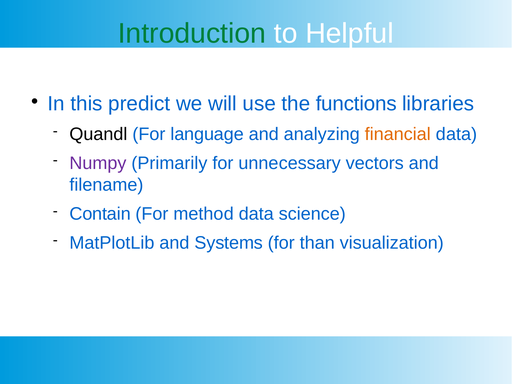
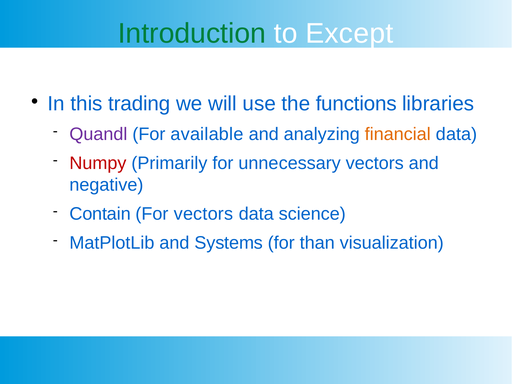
Helpful: Helpful -> Except (349, 33)
predict: predict -> trading (139, 104)
Quandl colour: black -> purple (99, 134)
language: language -> available (207, 134)
Numpy colour: purple -> red (98, 163)
filename: filename -> negative (107, 185)
For method: method -> vectors (204, 214)
